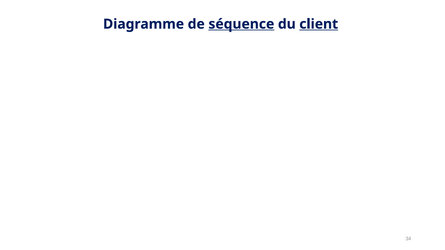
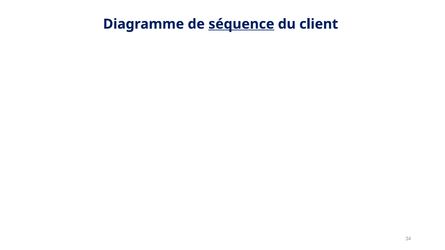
client underline: present -> none (319, 24)
